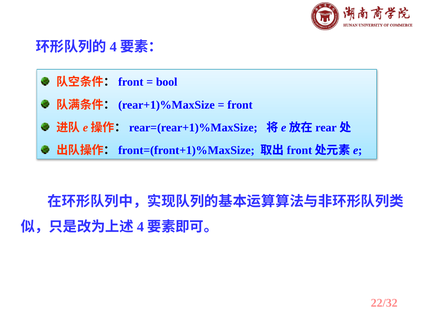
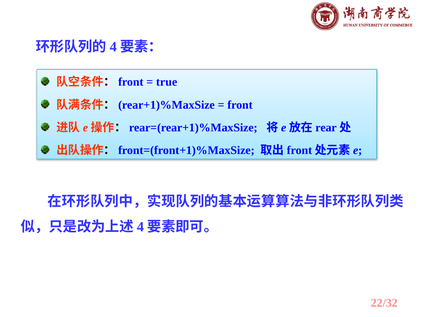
bool: bool -> true (167, 82)
